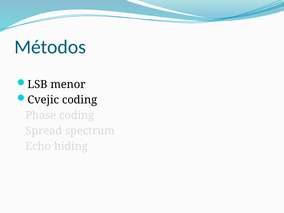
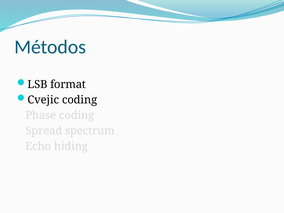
menor: menor -> format (68, 84)
